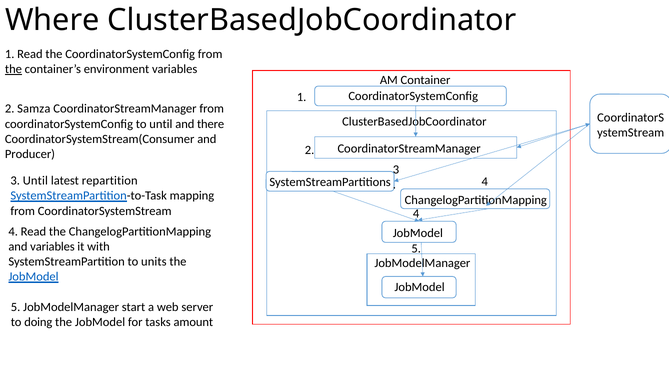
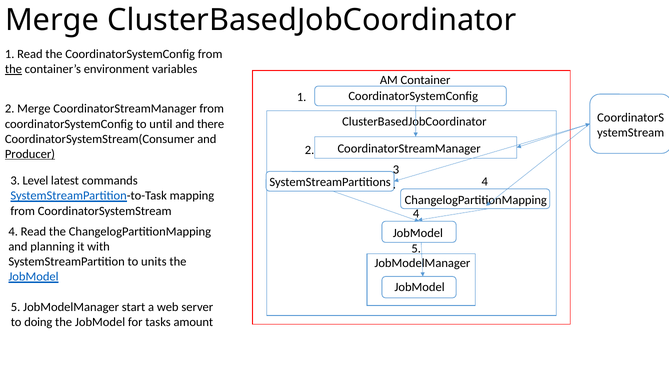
Where: Where -> Merge (52, 20)
2 Samza: Samza -> Merge (34, 109)
Producer underline: none -> present (30, 154)
3 Until: Until -> Level (35, 181)
repartition: repartition -> commands (110, 181)
and variables: variables -> planning (52, 247)
